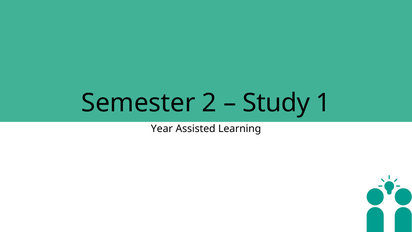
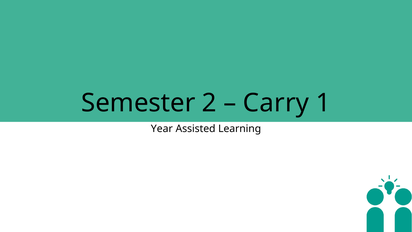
Study: Study -> Carry (276, 103)
